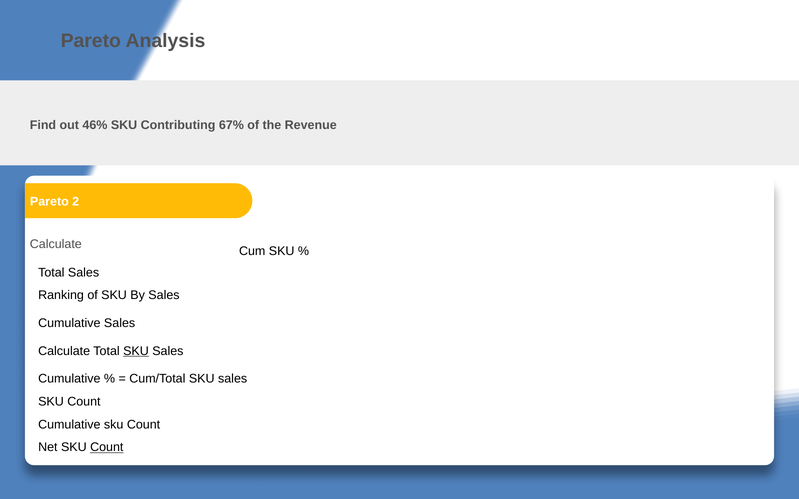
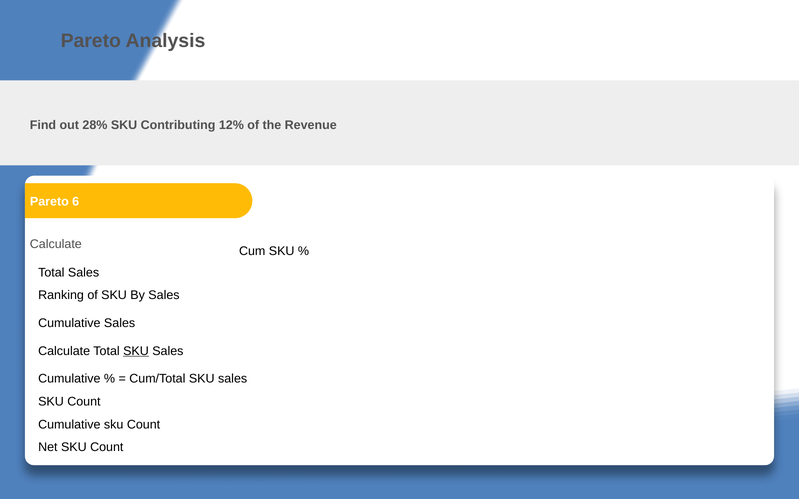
46%: 46% -> 28% (95, 125)
67%: 67% -> 12% (231, 125)
2: 2 -> 6 (76, 202)
Count underline: present -> none (107, 448)
